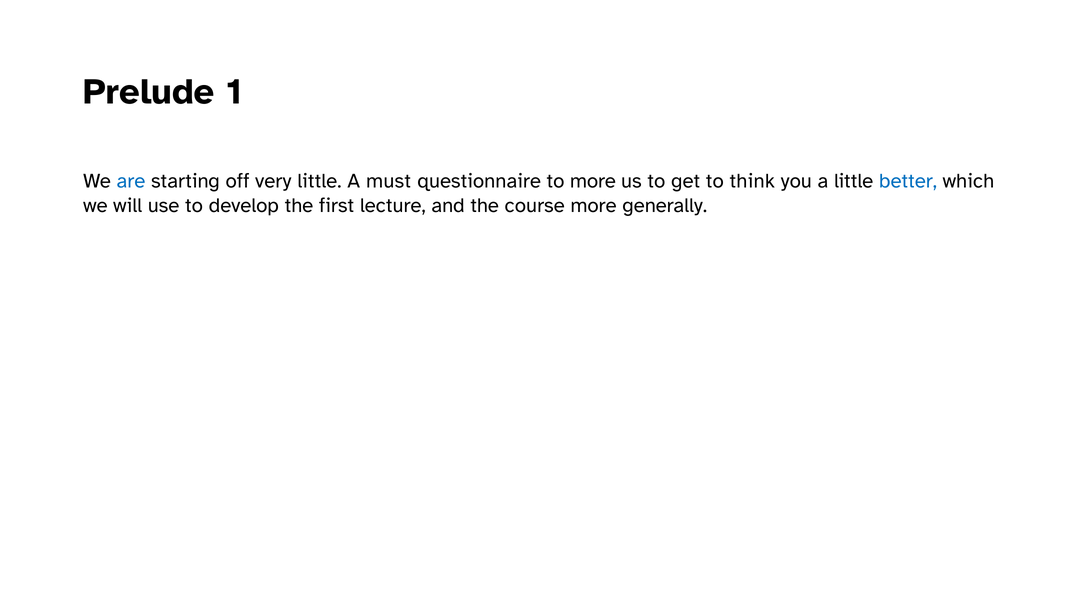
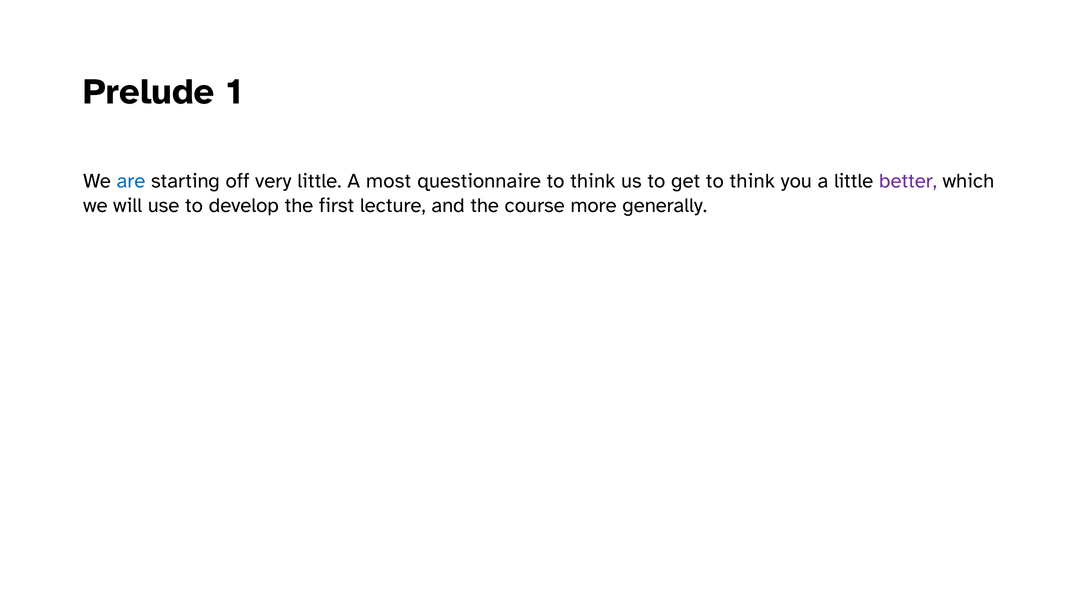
must: must -> most (389, 181)
questionnaire to more: more -> think (593, 181)
better colour: blue -> purple (908, 181)
